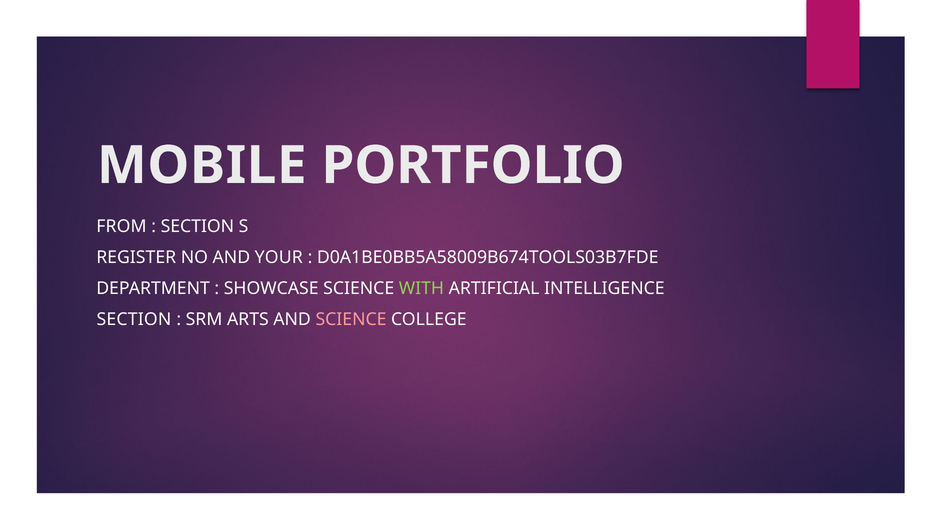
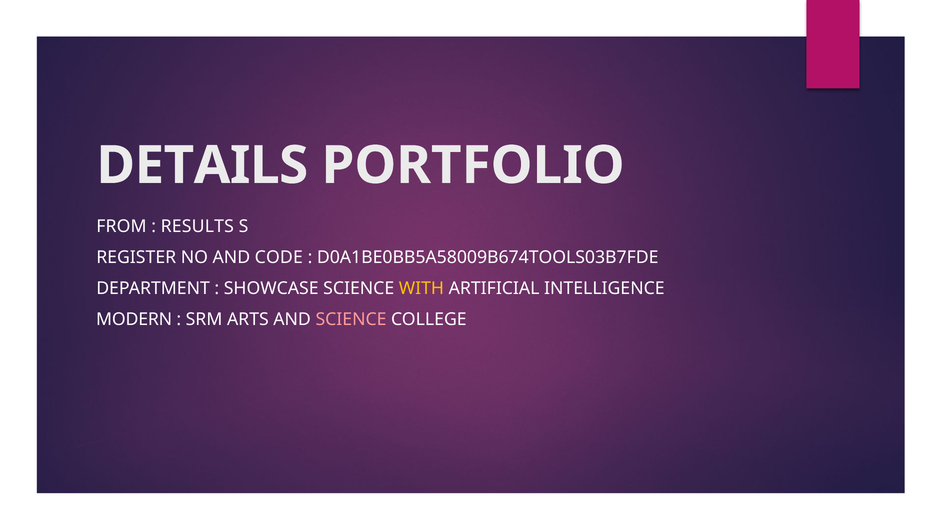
MOBILE: MOBILE -> DETAILS (202, 165)
SECTION: SECTION -> RESULTS (197, 226)
YOUR: YOUR -> CODE (279, 257)
WITH colour: light green -> yellow (421, 288)
SECTION: SECTION -> MODERN (134, 319)
